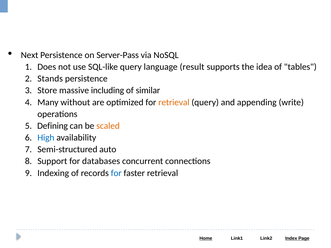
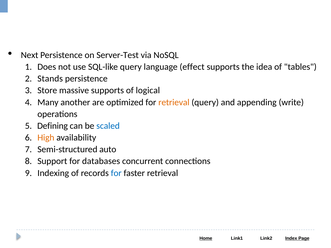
Server-Pass: Server-Pass -> Server-Test (118, 55)
result: result -> effect (192, 67)
massive including: including -> supports (107, 91)
similar: similar -> logical (148, 91)
without: without -> another (75, 102)
scaled colour: orange -> blue (108, 126)
High colour: blue -> orange (46, 138)
